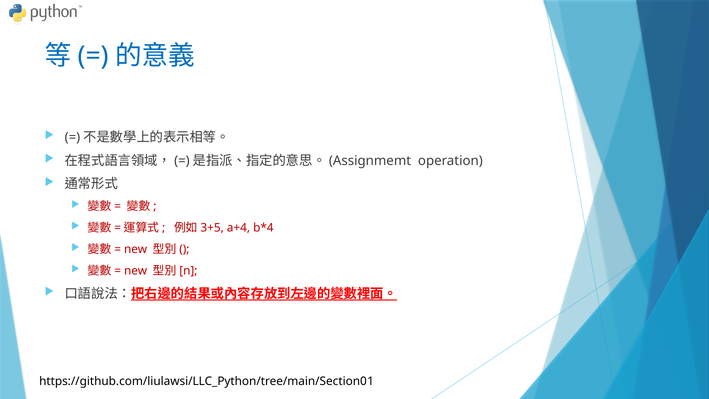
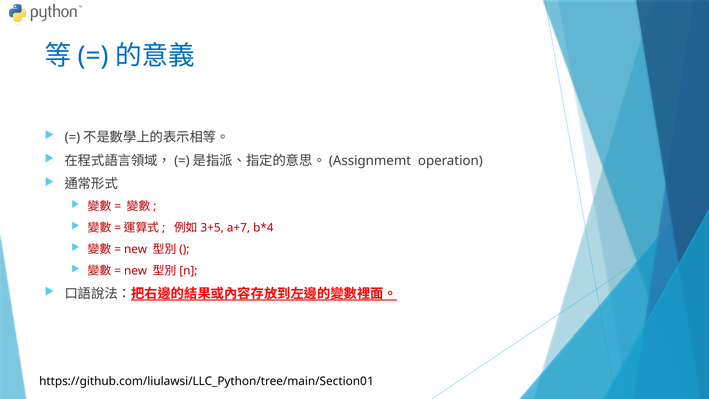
a+4: a+4 -> a+7 (238, 228)
